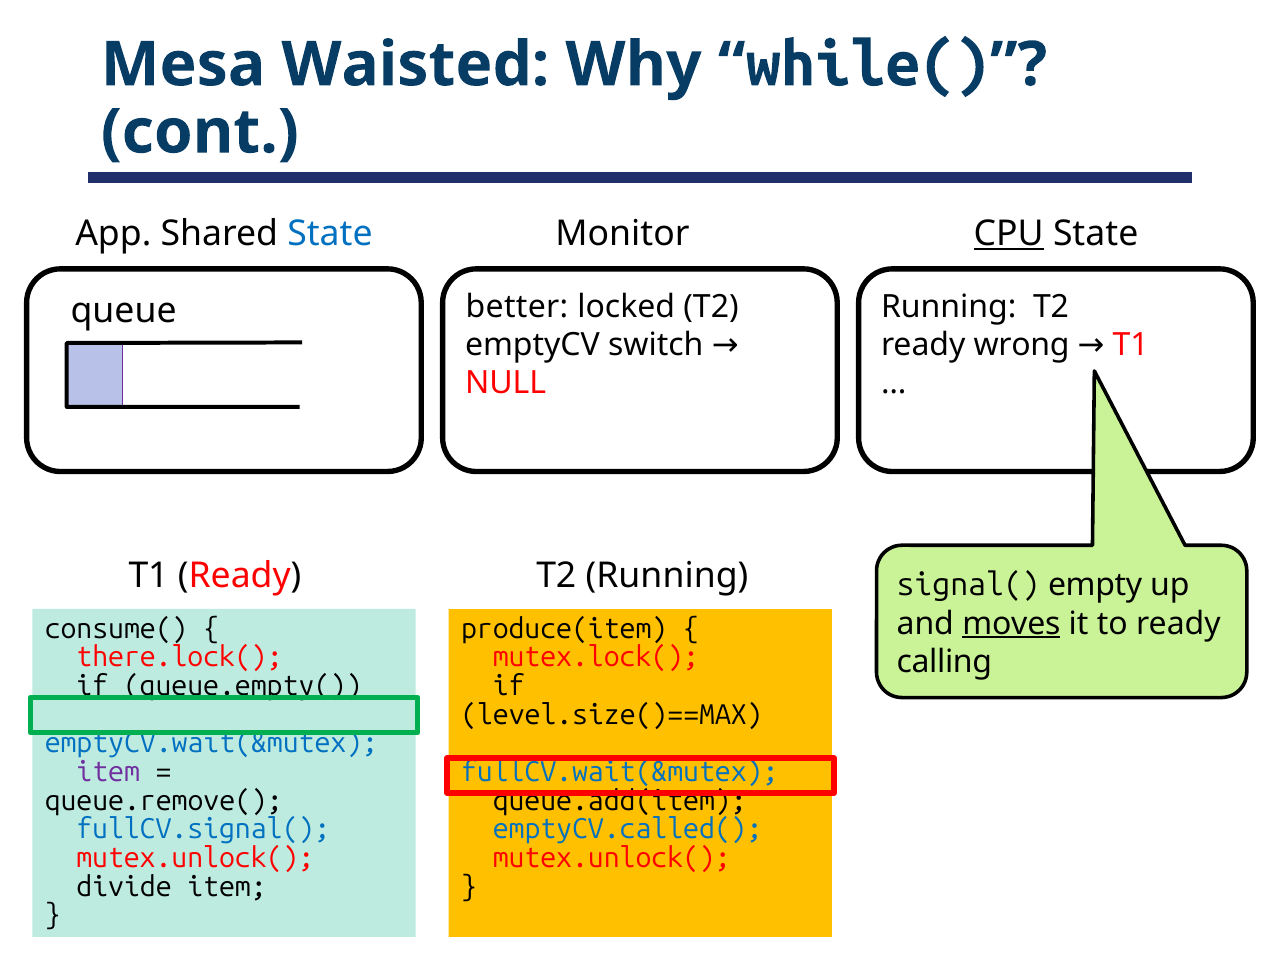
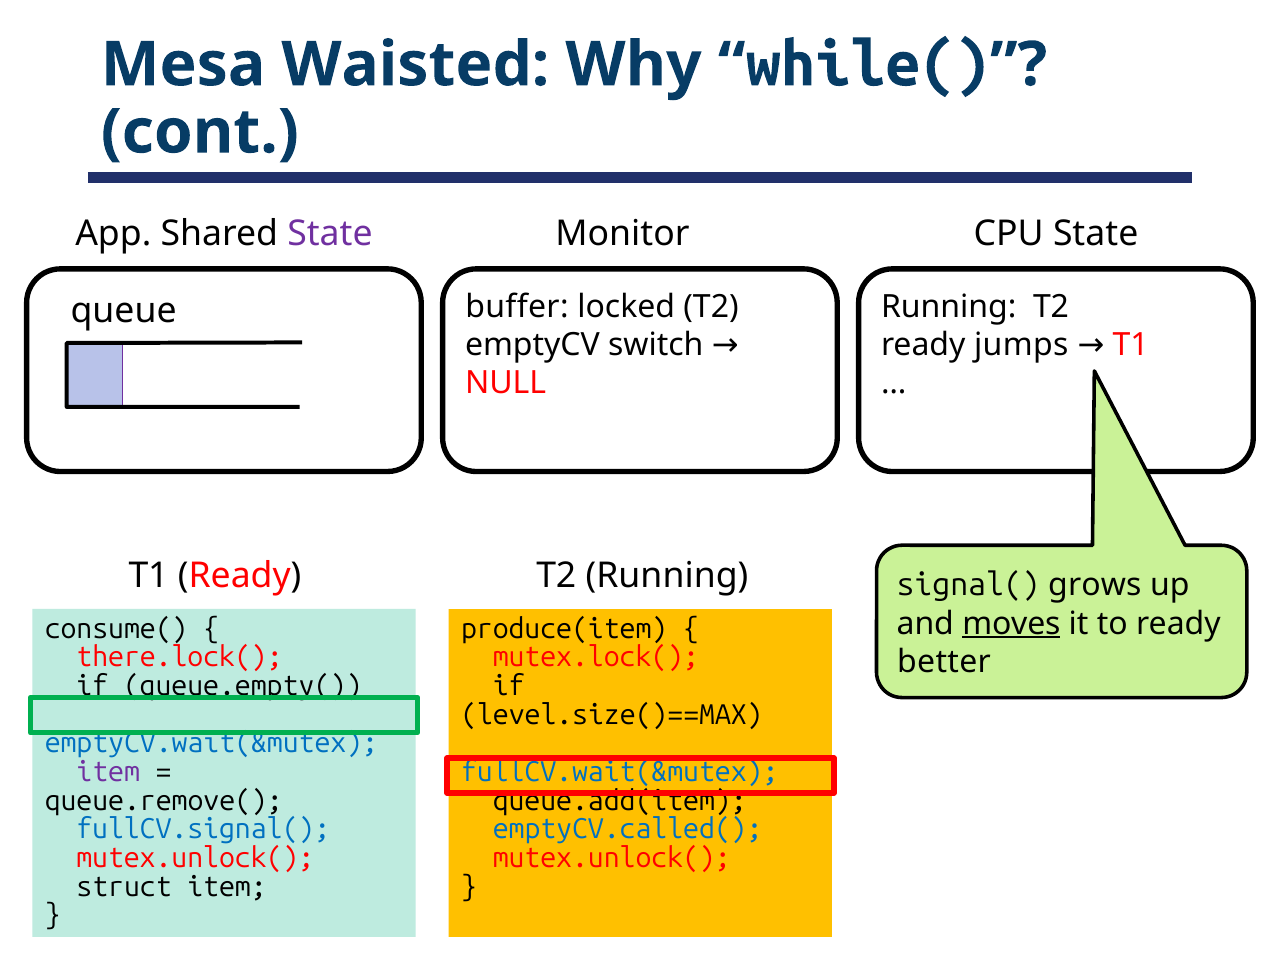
State colour: blue -> purple (330, 234)
CPU underline: present -> none (1009, 234)
better: better -> buffer (517, 306)
wrong: wrong -> jumps (1021, 345)
empty: empty -> grows (1095, 585)
calling: calling -> better (944, 662)
divide: divide -> struct (124, 887)
